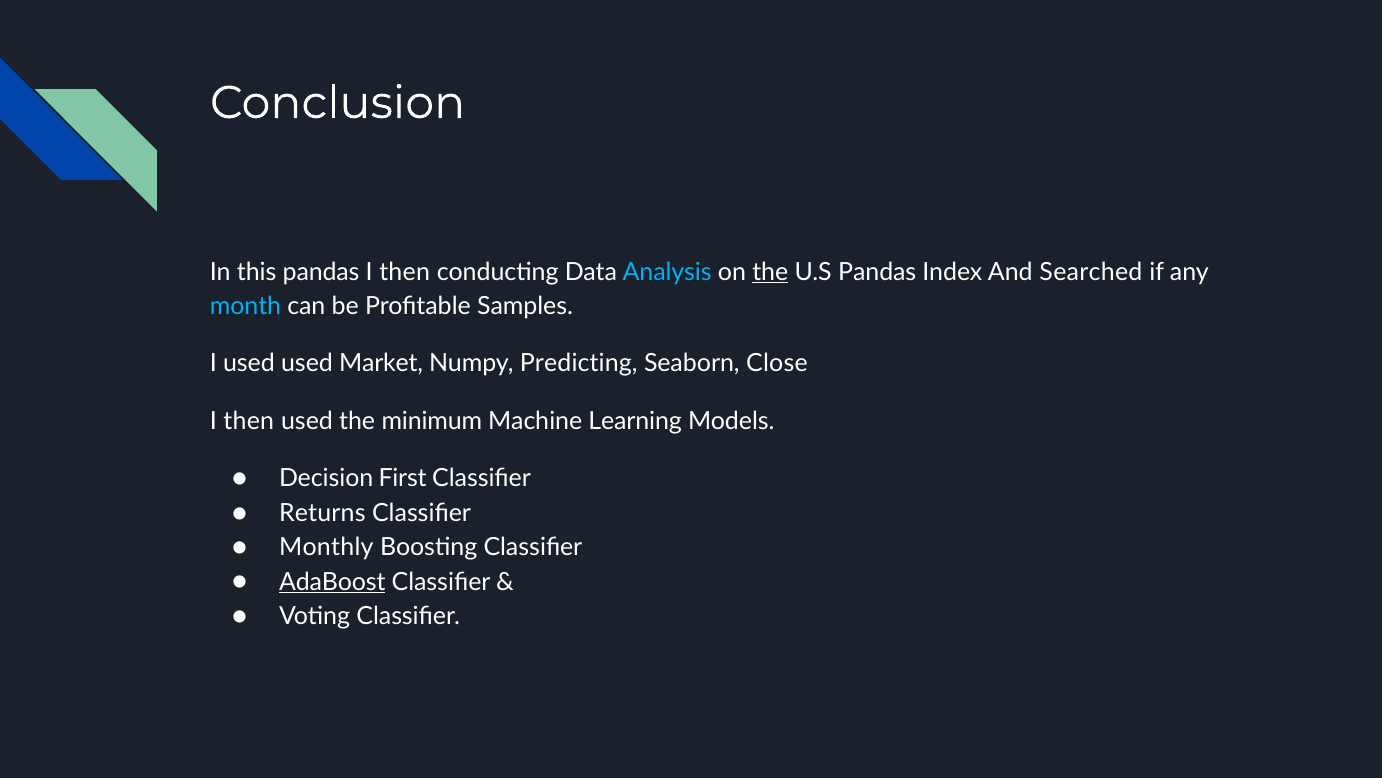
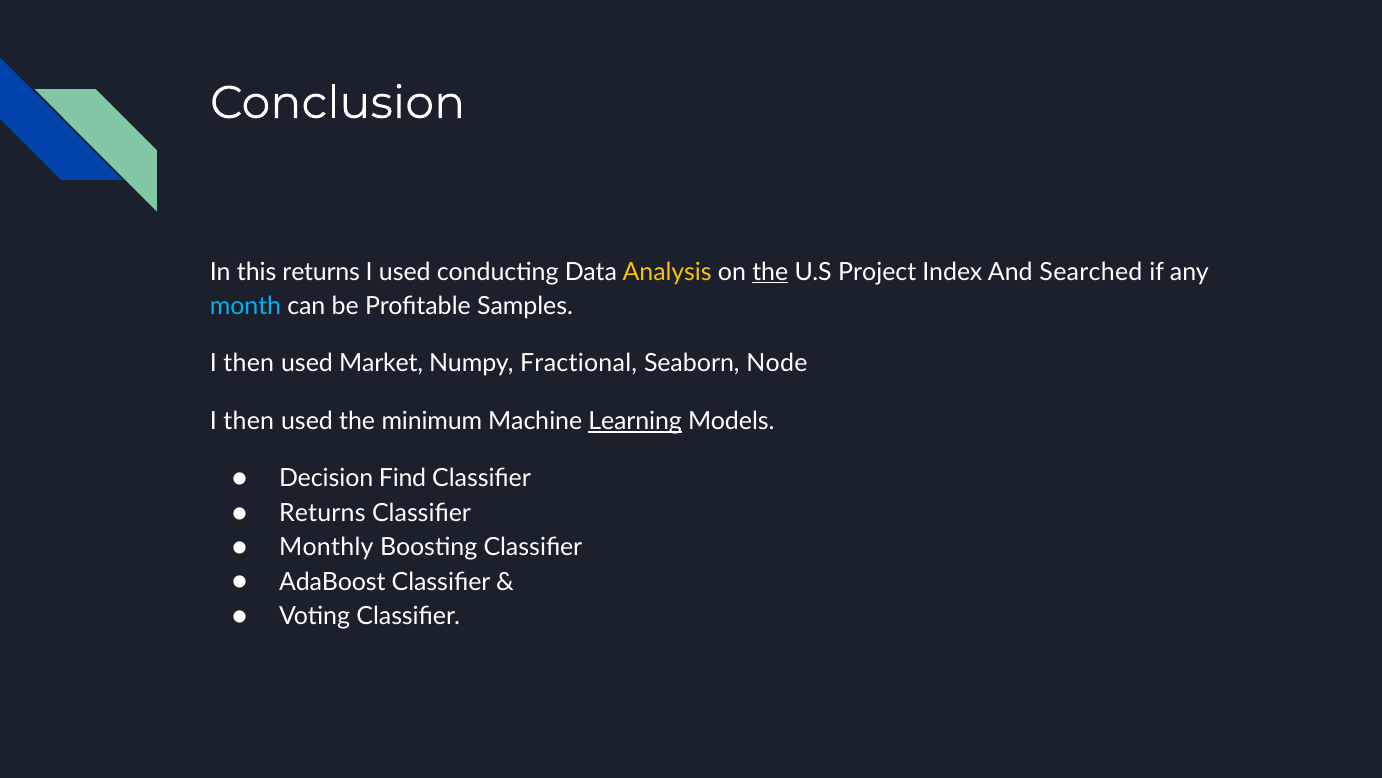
this pandas: pandas -> returns (321, 272)
then: then -> used (405, 272)
Analysis colour: light blue -> yellow (667, 272)
U.S Pandas: Pandas -> Project (877, 272)
used: used -> then (249, 363)
Predicting: Predicting -> Fractional (579, 363)
Close: Close -> Node (777, 363)
Learning underline: none -> present (635, 421)
First: First -> Find (403, 478)
AdaBoost underline: present -> none (332, 581)
